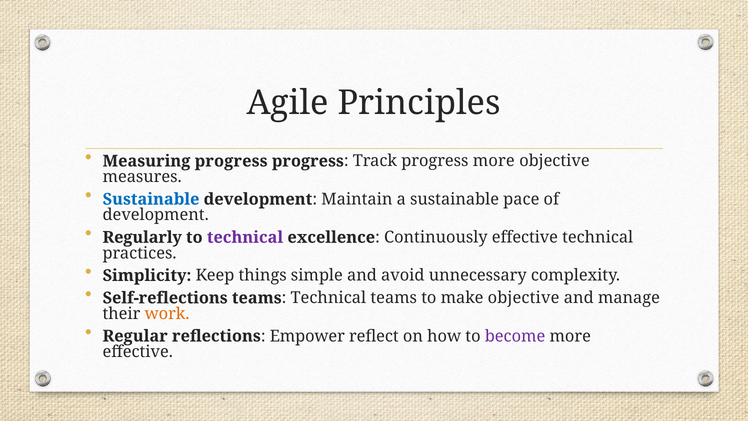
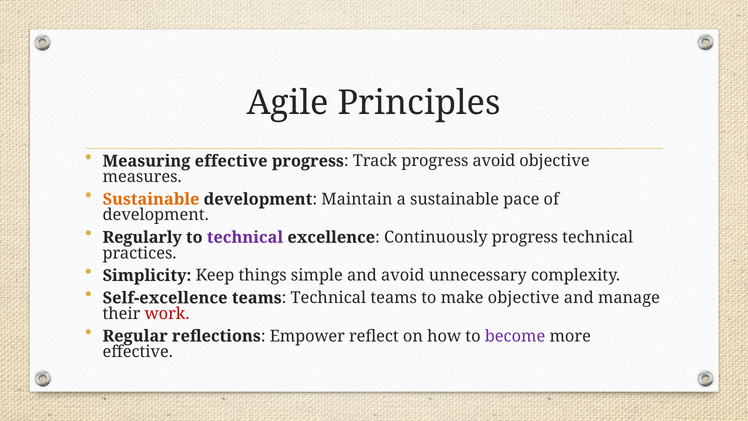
Measuring progress: progress -> effective (231, 161)
progress more: more -> avoid (494, 161)
Sustainable colour: blue -> orange (151, 199)
Continuously effective: effective -> progress (525, 237)
Self-reflections: Self-reflections -> Self-excellence (165, 298)
work colour: orange -> red (167, 313)
